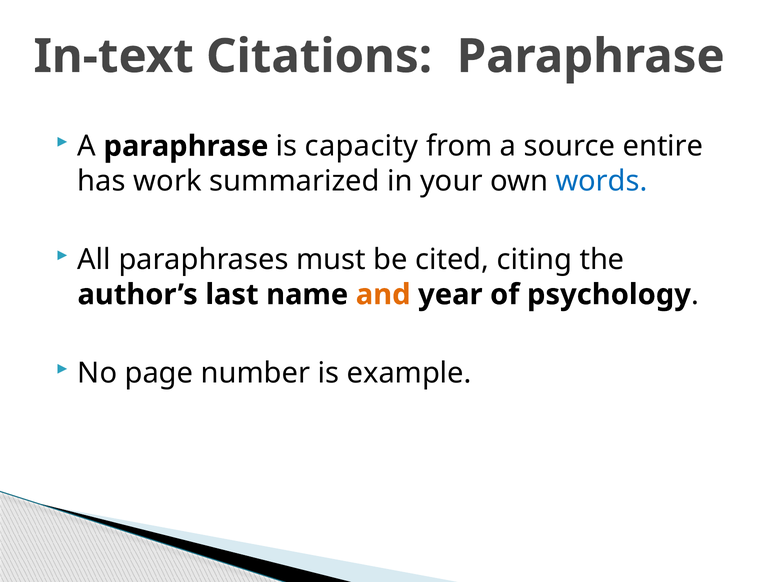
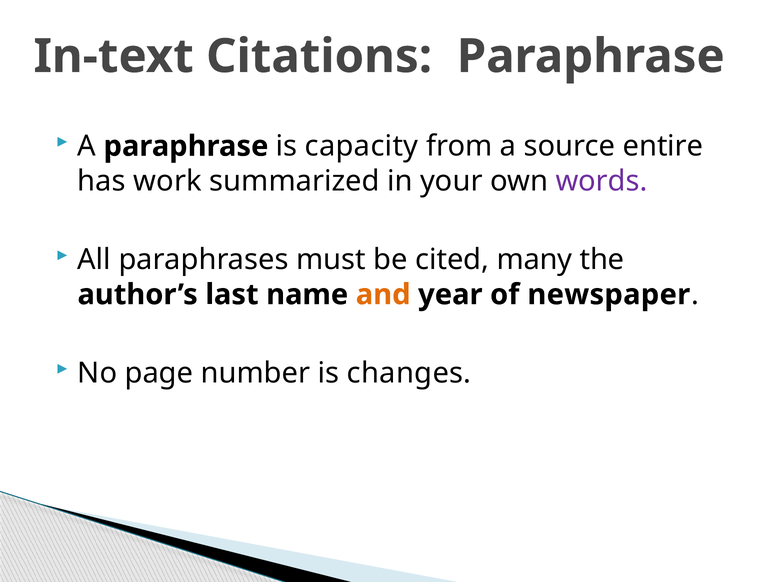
words colour: blue -> purple (601, 181)
citing: citing -> many (534, 260)
psychology: psychology -> newspaper (609, 295)
example: example -> changes (409, 373)
